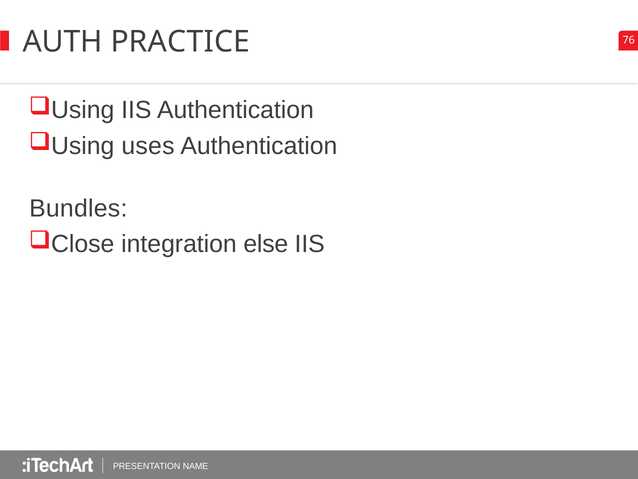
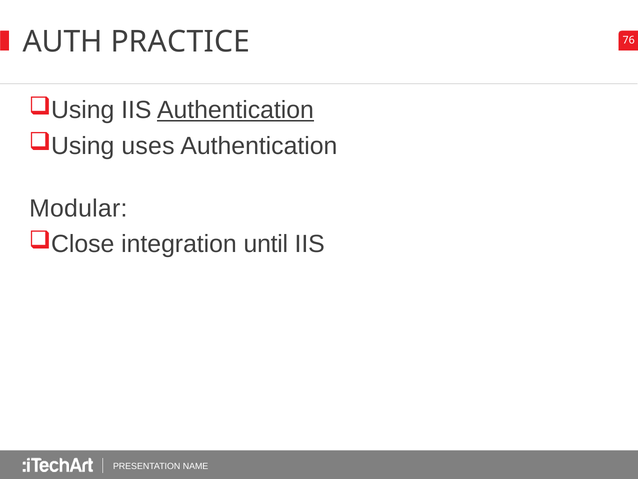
Authentication underline: none -> present (235, 110)
Bundles: Bundles -> Modular (78, 208)
else: else -> until (266, 244)
